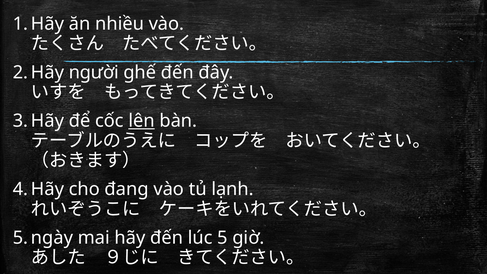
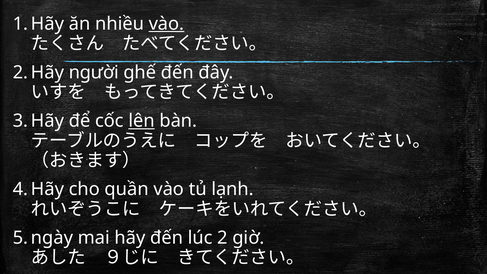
vào underline: none -> present (166, 24)
đang: đang -> quần (127, 189)
5: 5 -> 2 (222, 238)
